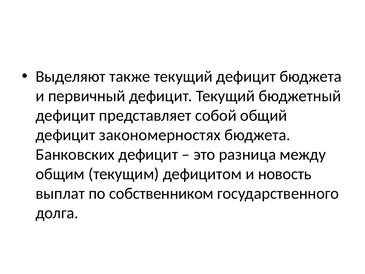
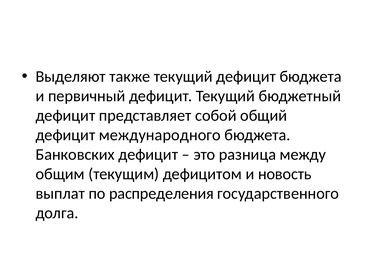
закономерностях: закономерностях -> международного (160, 135)
собственником: собственником -> распределения (161, 193)
